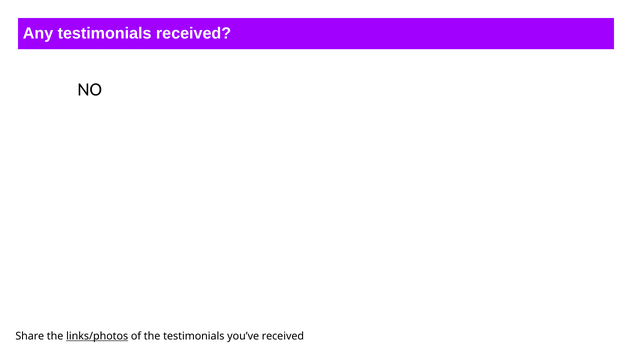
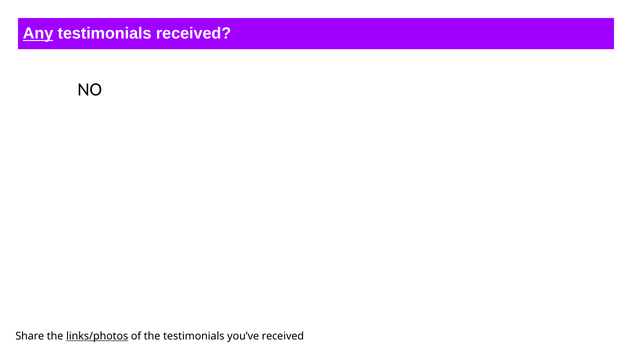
Any underline: none -> present (38, 34)
